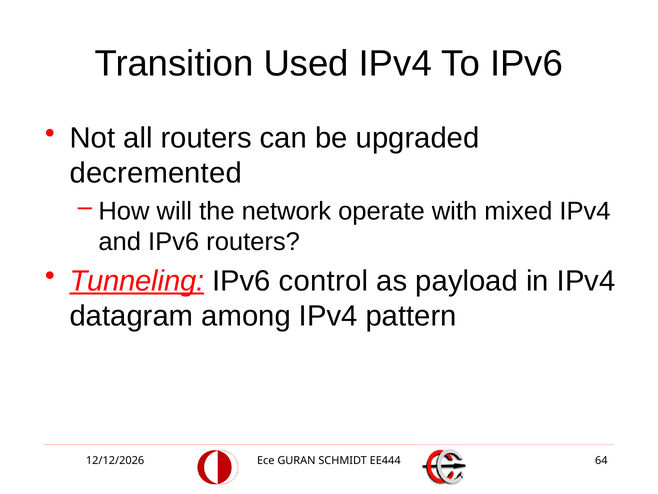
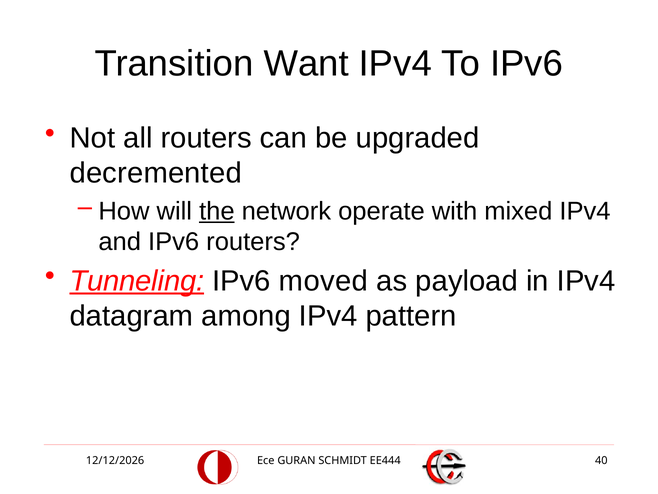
Used: Used -> Want (306, 63)
the underline: none -> present (217, 211)
control: control -> moved (323, 281)
64: 64 -> 40 (601, 460)
